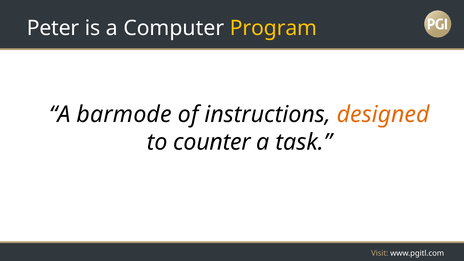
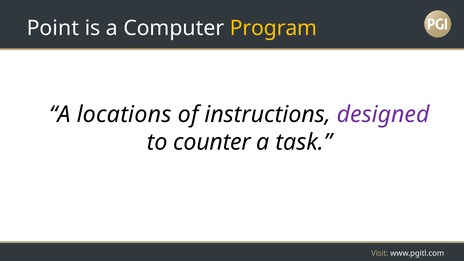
Peter: Peter -> Point (53, 28)
barmode: barmode -> locations (124, 114)
designed colour: orange -> purple (383, 114)
